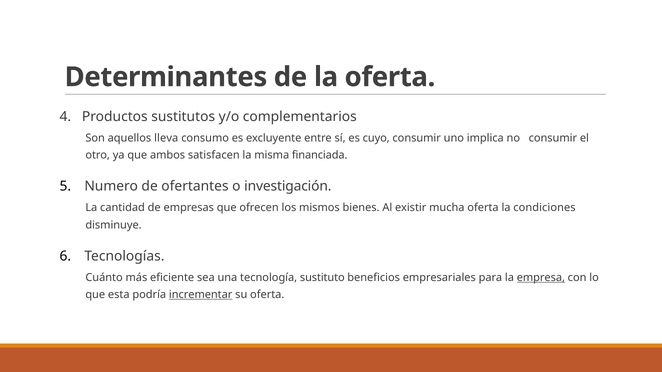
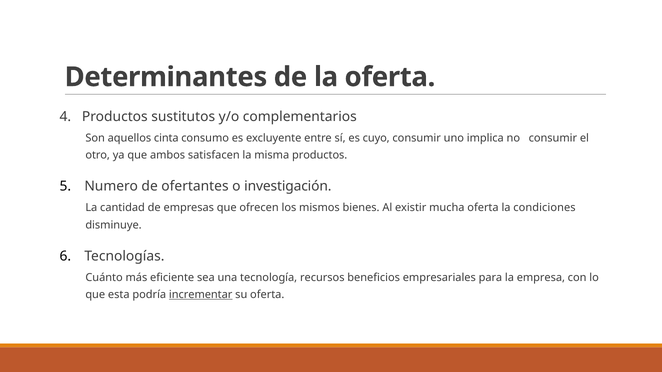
lleva: lleva -> cinta (166, 138)
misma financiada: financiada -> productos (320, 155)
sustituto: sustituto -> recursos (322, 278)
empresa underline: present -> none (541, 278)
